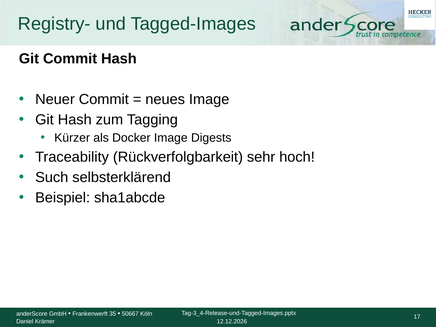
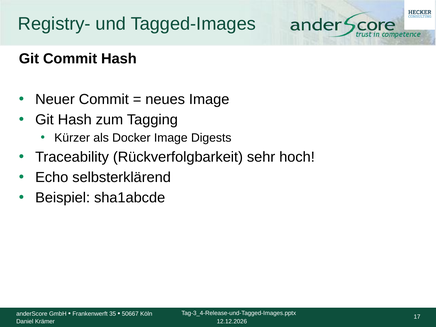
Such: Such -> Echo (52, 177)
